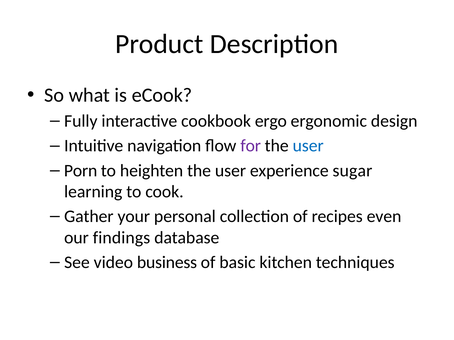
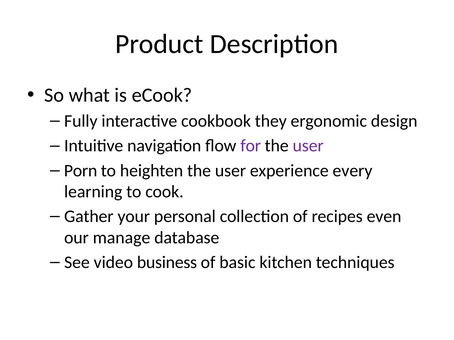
ergo: ergo -> they (271, 121)
user colour: blue -> purple (308, 146)
sugar: sugar -> every (353, 171)
findings: findings -> manage (122, 238)
